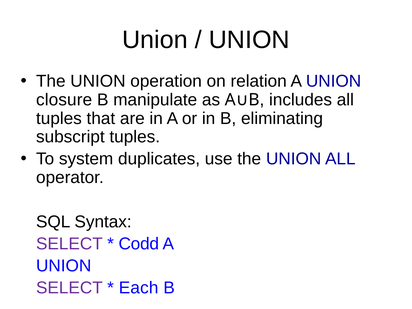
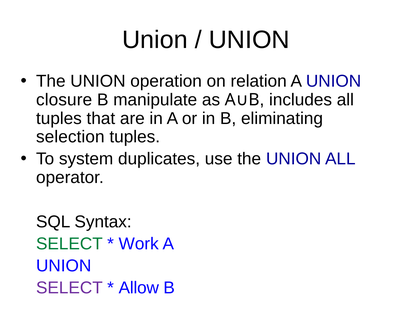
subscript: subscript -> selection (70, 137)
SELECT colour: purple -> green (69, 244)
Codd: Codd -> Work (139, 244)
Each: Each -> Allow (139, 288)
